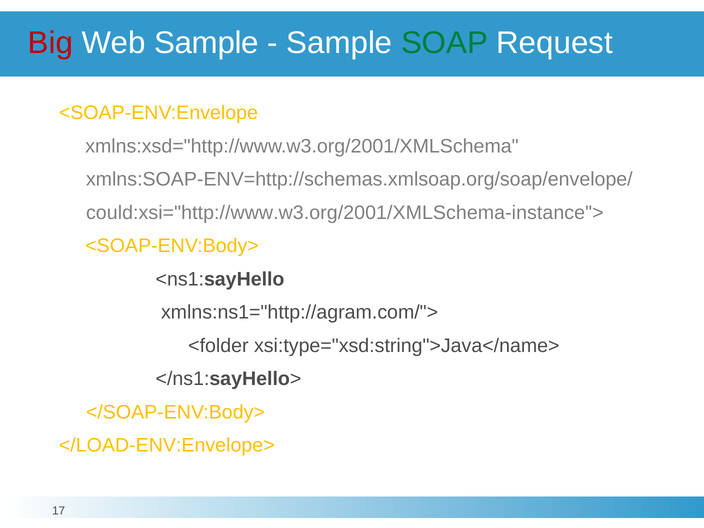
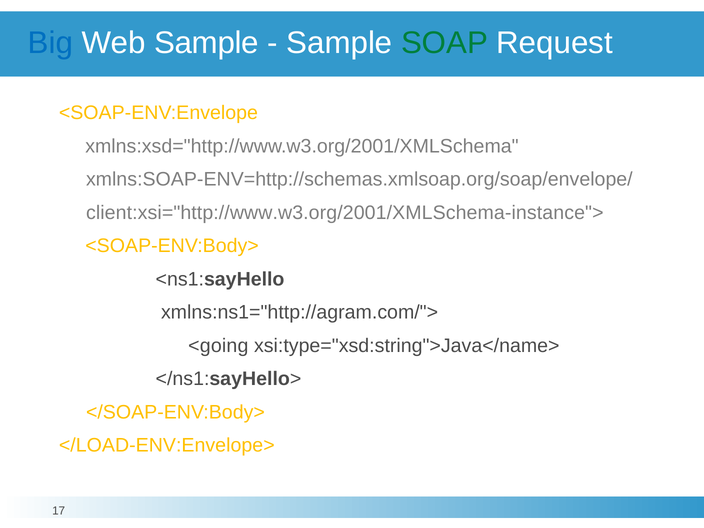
Big colour: red -> blue (50, 43)
could:xsi="http://www.w3.org/2001/XMLSchema-instance">: could:xsi="http://www.w3.org/2001/XMLSchema-instance"> -> client:xsi="http://www.w3.org/2001/XMLSchema-instance"> (345, 213)
<folder: <folder -> <going (218, 346)
